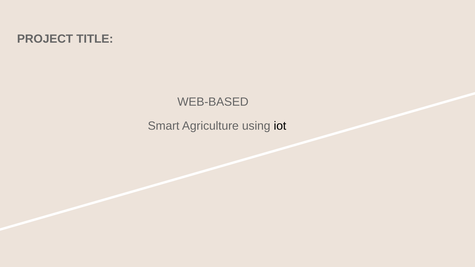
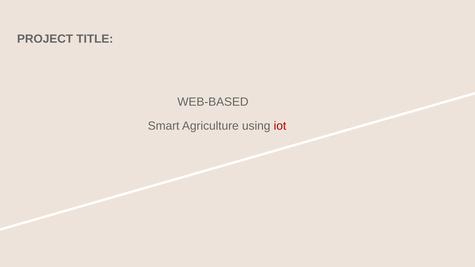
iot colour: black -> red (280, 126)
